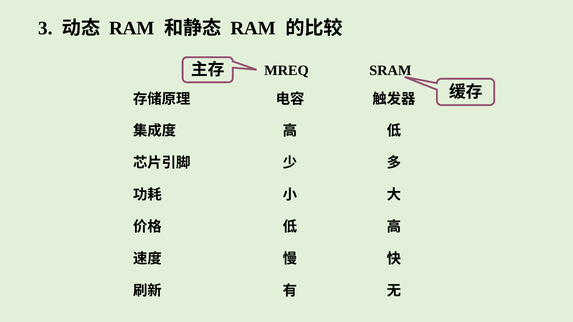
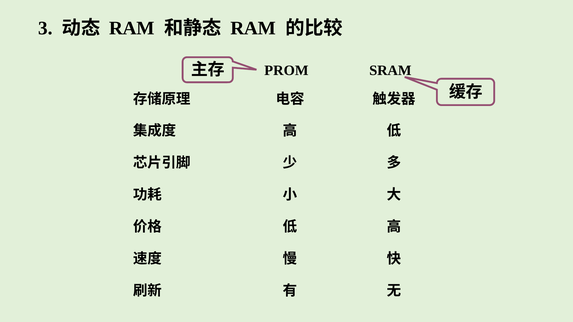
MREQ: MREQ -> PROM (286, 70)
